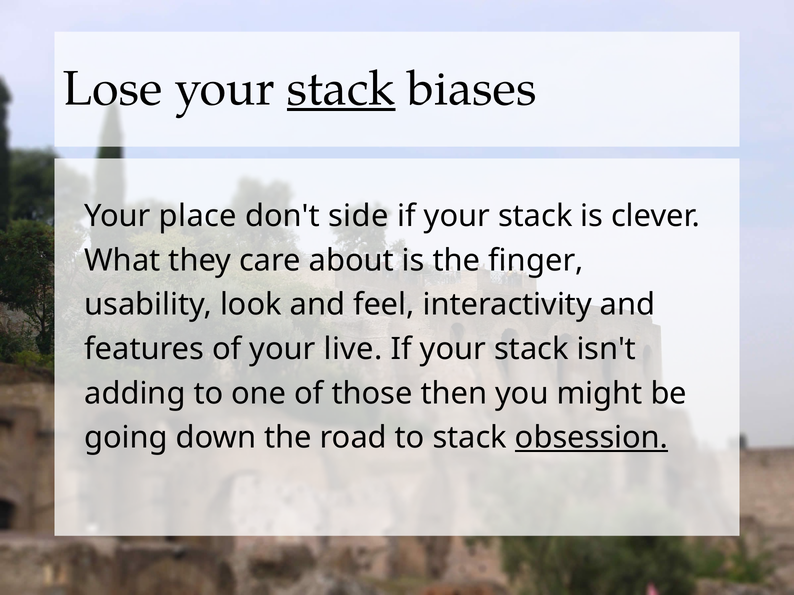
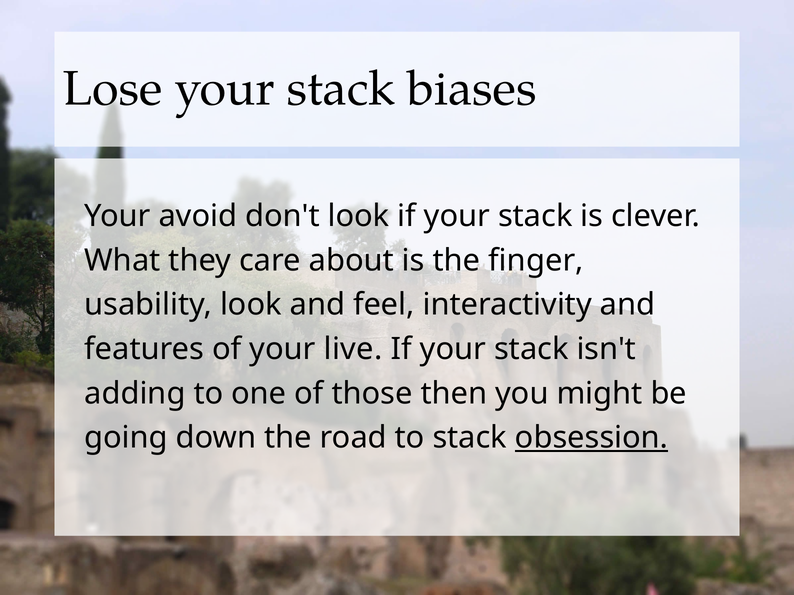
stack underline: present -> none (341, 89)
place: place -> avoid (198, 216)
don't side: side -> look (359, 216)
